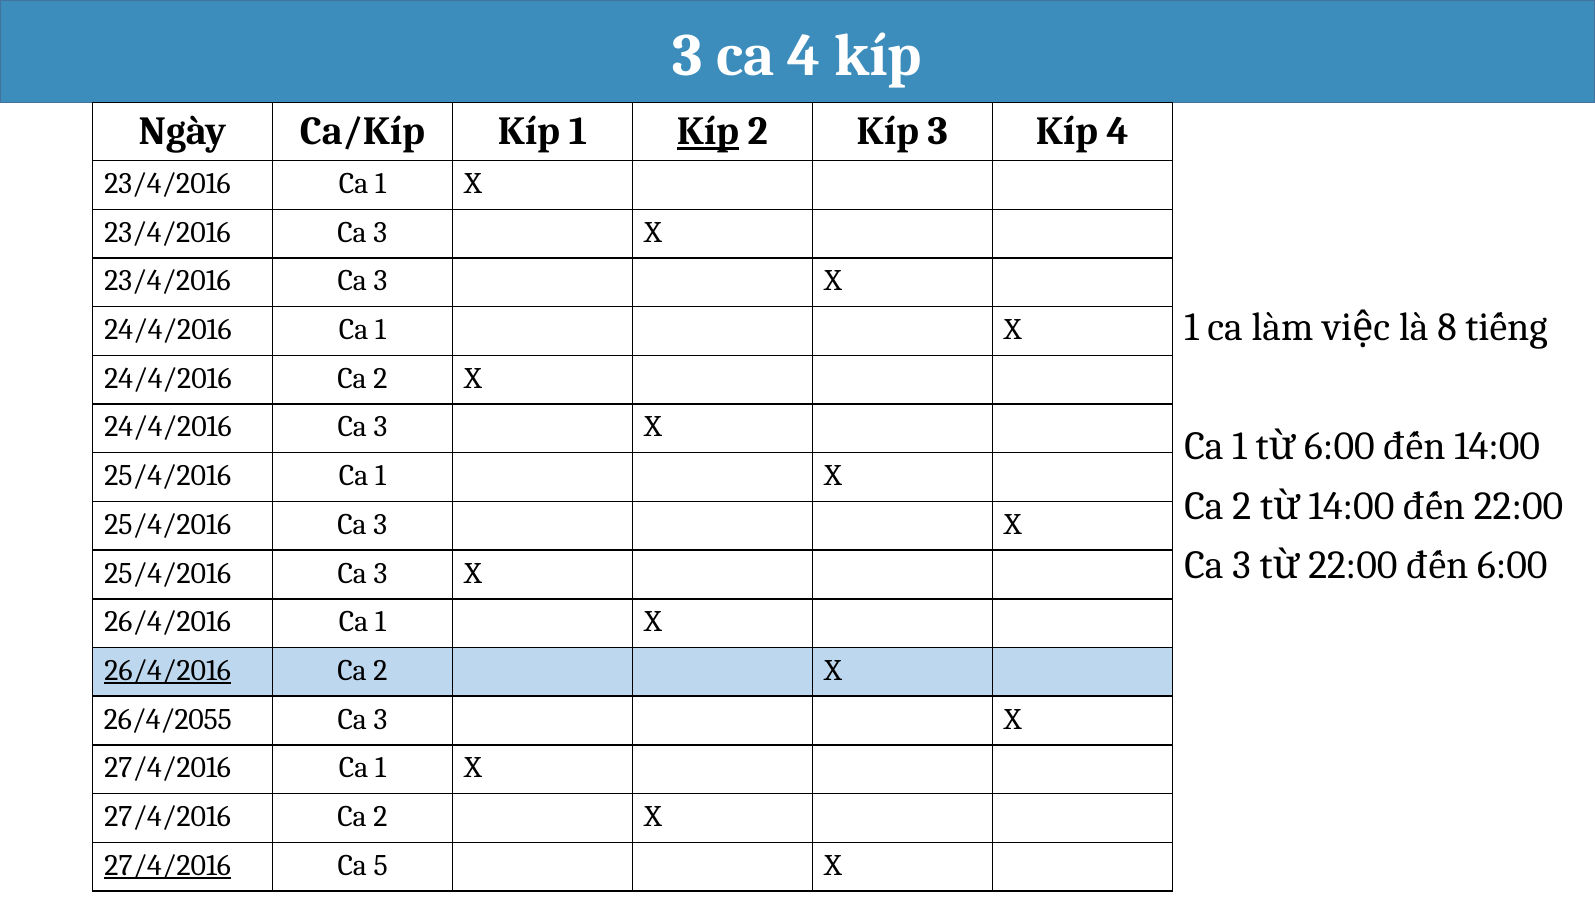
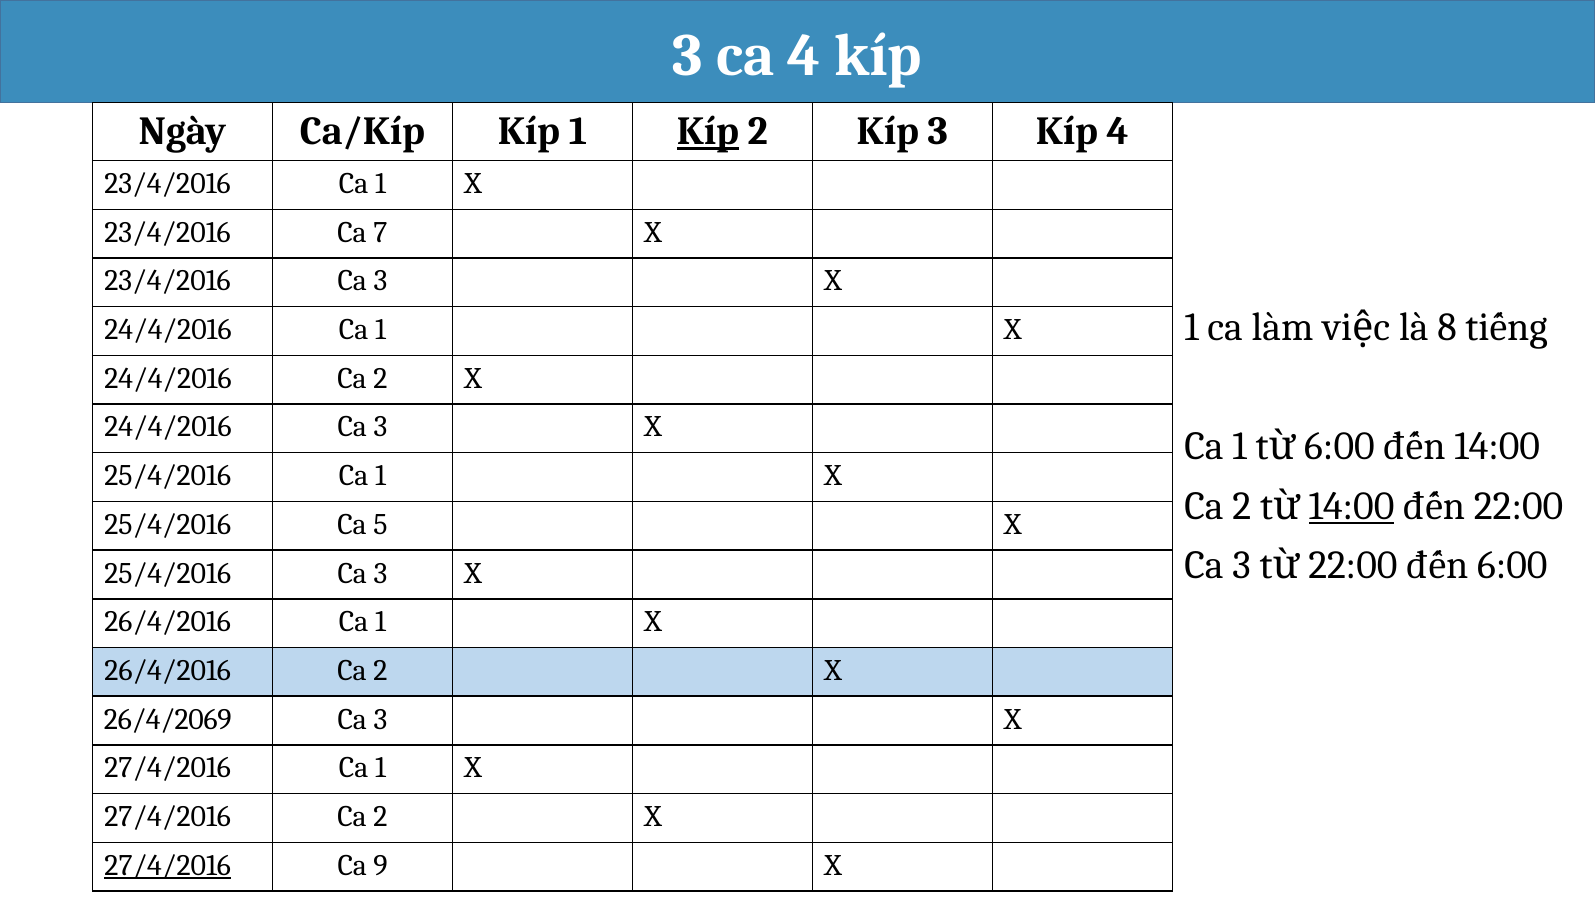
3: 3 -> 7 (380, 232)
14:00 underline: none -> present (1352, 506)
3: 3 -> 5 (380, 525)
26/4/2016 underline: present -> none (168, 671)
26/4/2055: 26/4/2055 -> 26/4/2069 (168, 719)
5: 5 -> 9 (381, 865)
